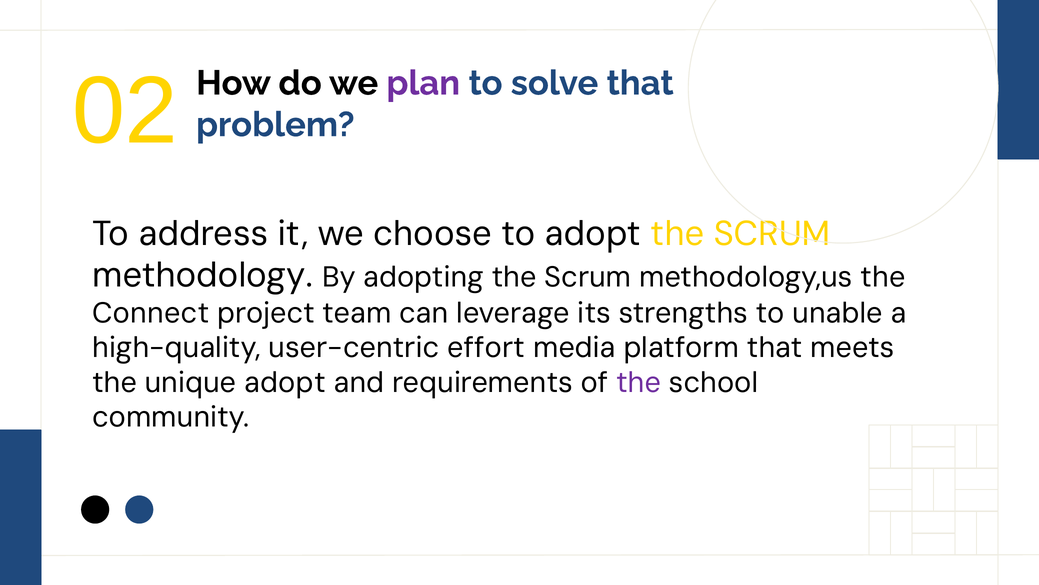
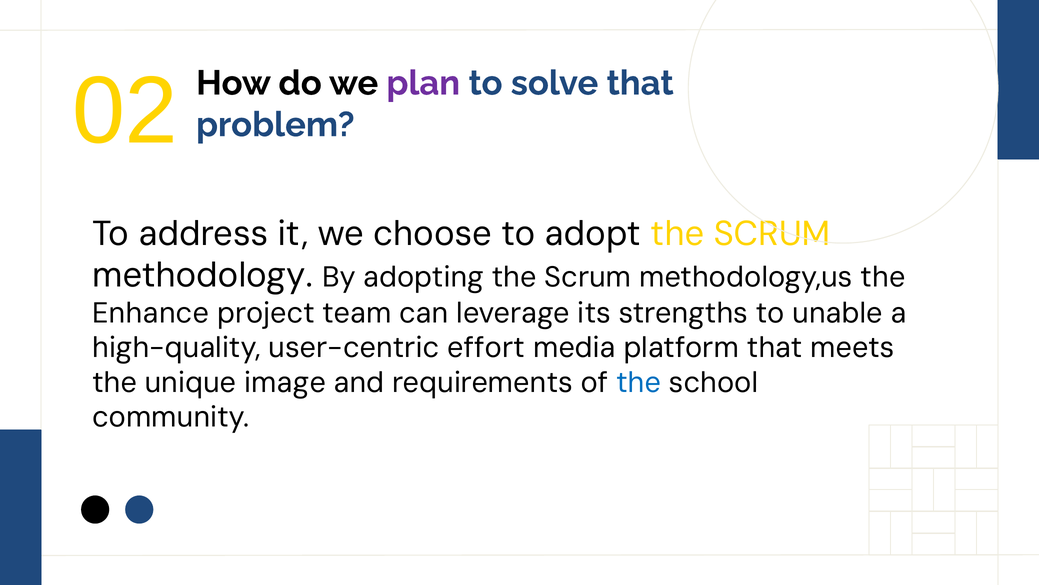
Connect: Connect -> Enhance (151, 313)
unique adopt: adopt -> image (285, 382)
the colour: purple -> blue (639, 382)
